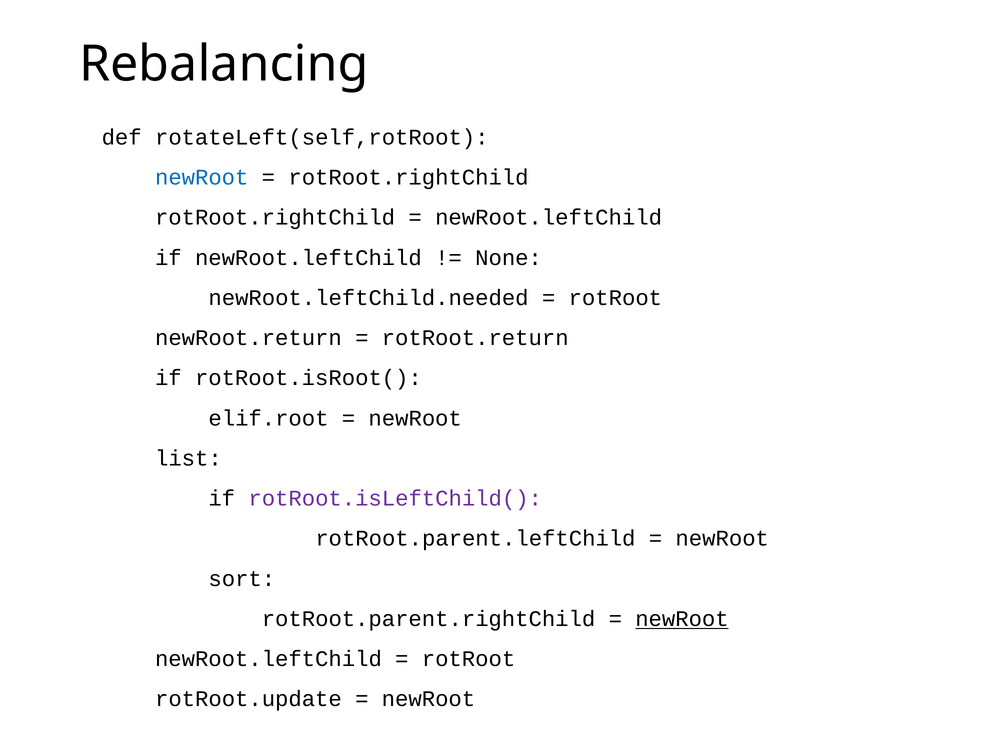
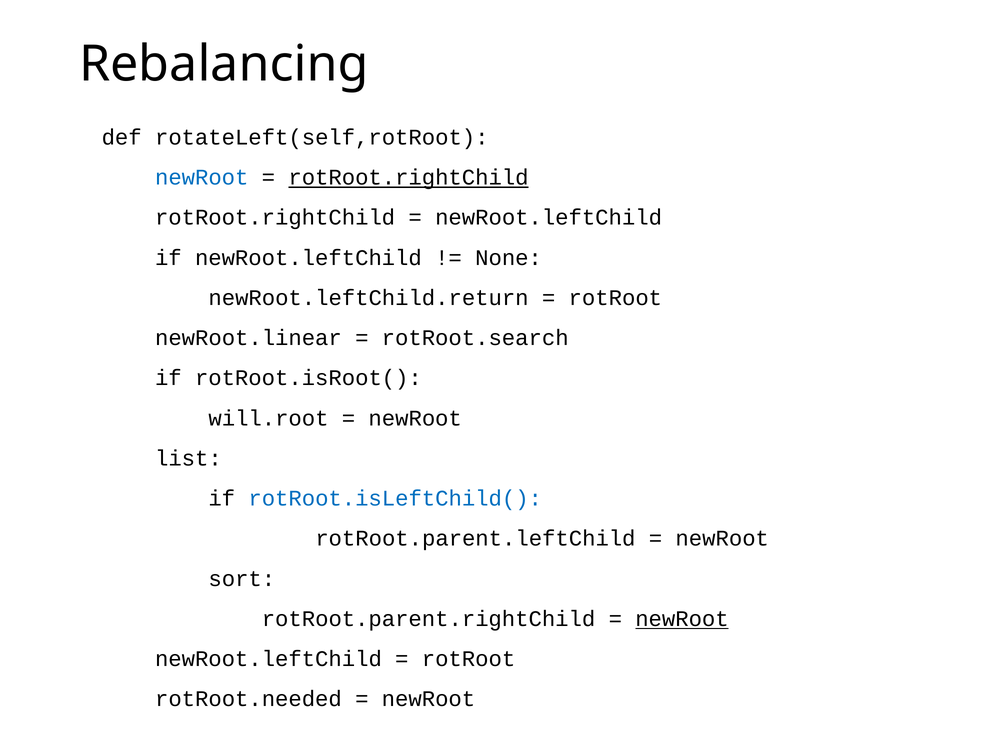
rotRoot.rightChild underline: none -> present (409, 178)
newRoot.leftChild.needed: newRoot.leftChild.needed -> newRoot.leftChild.return (369, 298)
newRoot.return: newRoot.return -> newRoot.linear (248, 338)
rotRoot.return: rotRoot.return -> rotRoot.search (475, 338)
elif.root: elif.root -> will.root (269, 418)
rotRoot.isLeftChild( colour: purple -> blue (395, 498)
rotRoot.update: rotRoot.update -> rotRoot.needed (248, 699)
